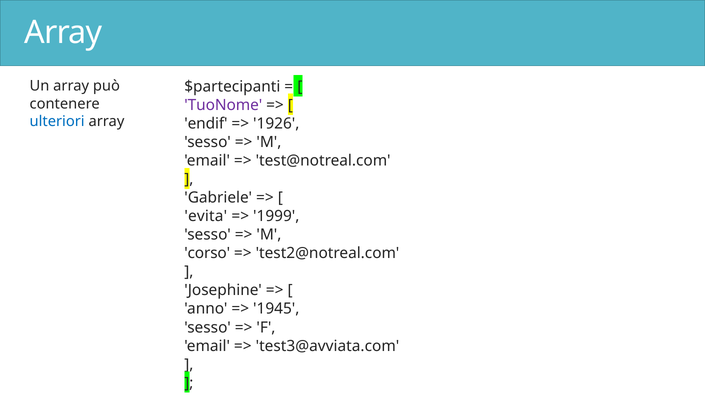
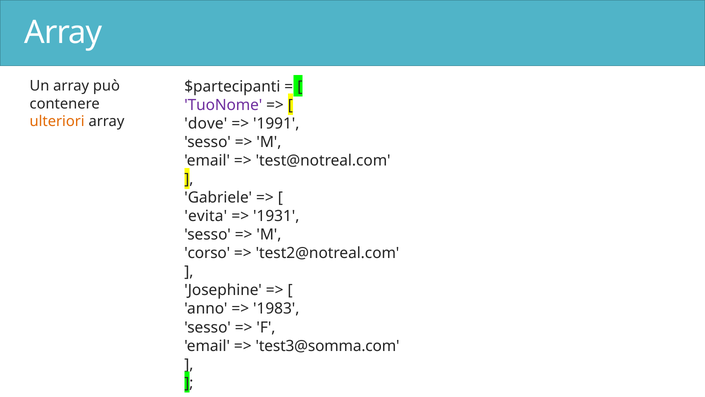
ulteriori colour: blue -> orange (57, 121)
endif: endif -> dove (206, 123)
1926: 1926 -> 1991 (276, 123)
1999: 1999 -> 1931 (276, 216)
1945: 1945 -> 1983 (276, 309)
test3@avviata.com: test3@avviata.com -> test3@somma.com (328, 346)
